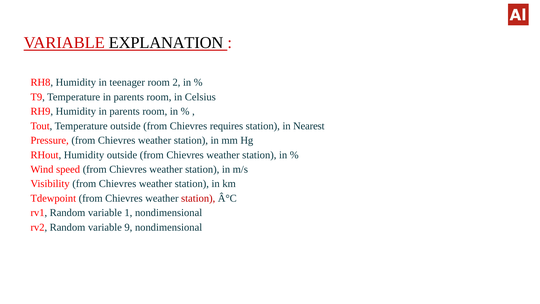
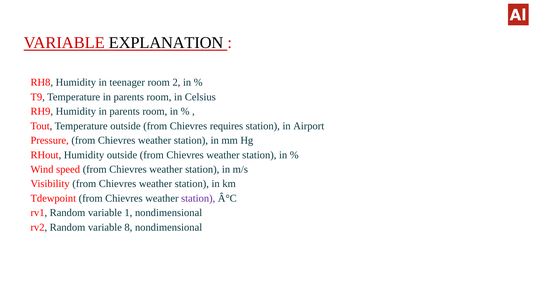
Nearest: Nearest -> Airport (309, 126)
station colour: red -> purple (198, 198)
9: 9 -> 8 (128, 227)
